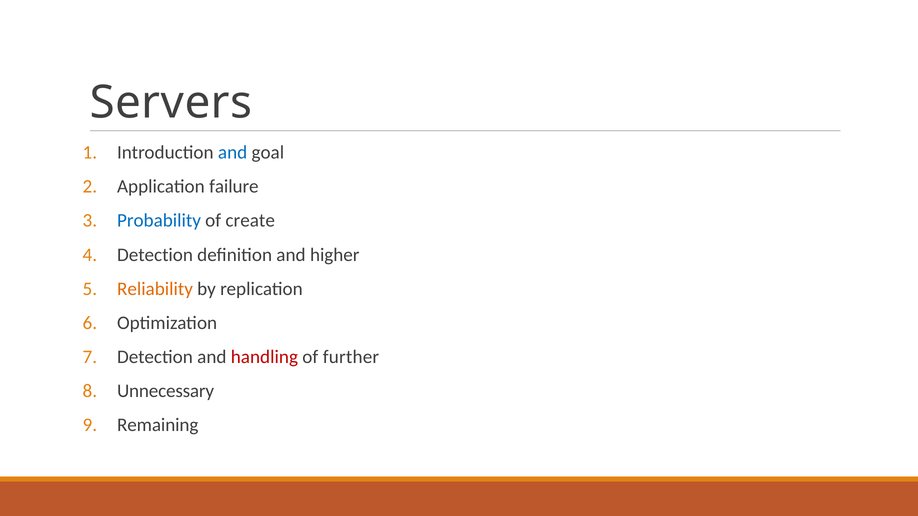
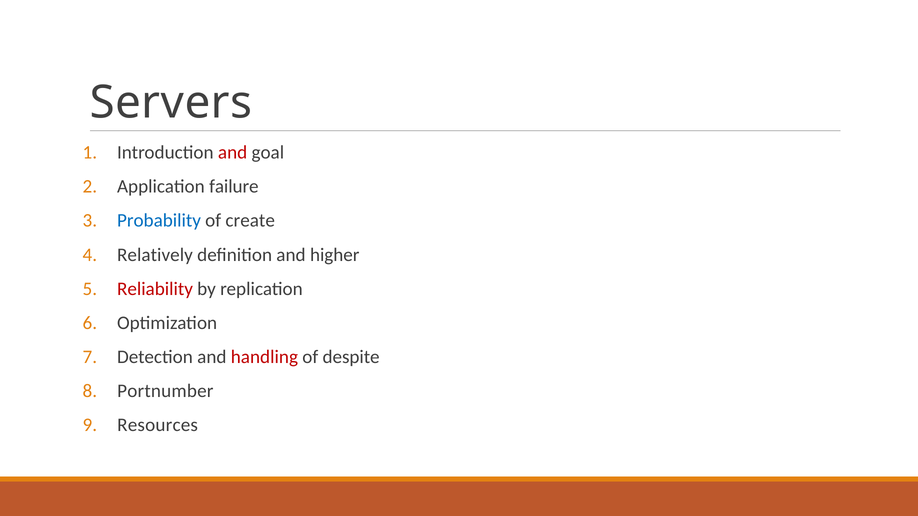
and colour: blue -> red (233, 153)
Detection: Detection -> Relatively (155, 255)
Reliability colour: orange -> red (155, 289)
further: further -> despite (351, 357)
Unnecessary: Unnecessary -> Portnumber (165, 391)
Remaining: Remaining -> Resources (158, 425)
